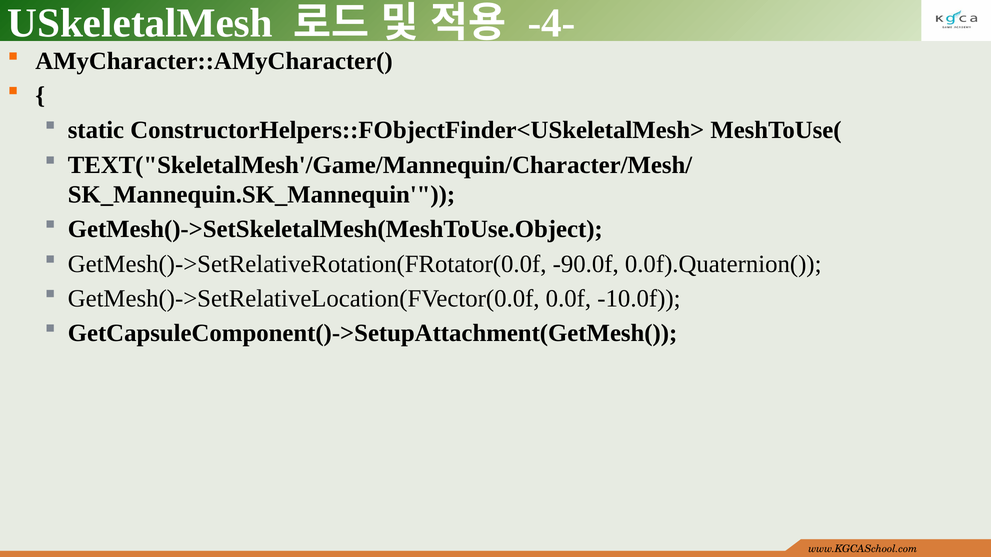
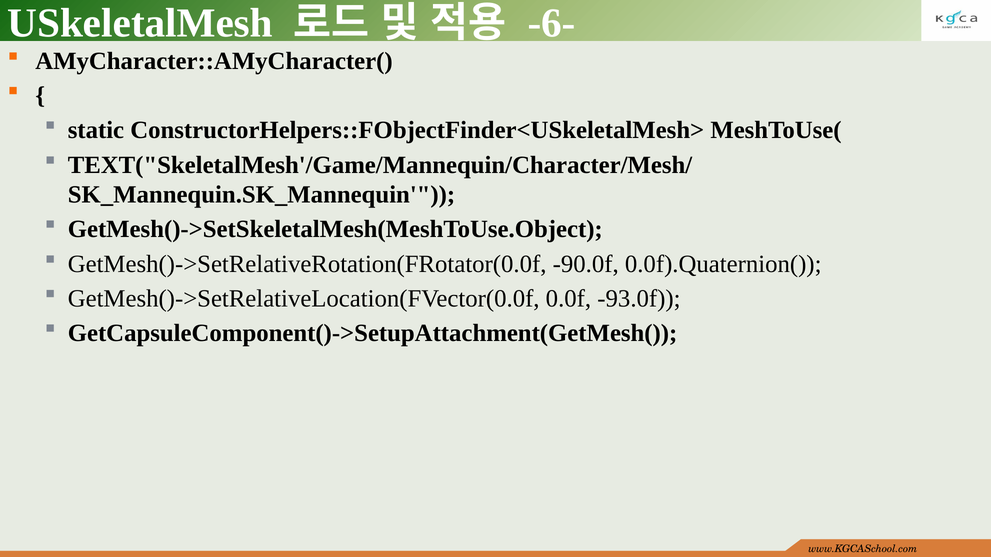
-4-: -4- -> -6- (552, 23)
-10.0f: -10.0f -> -93.0f (639, 299)
